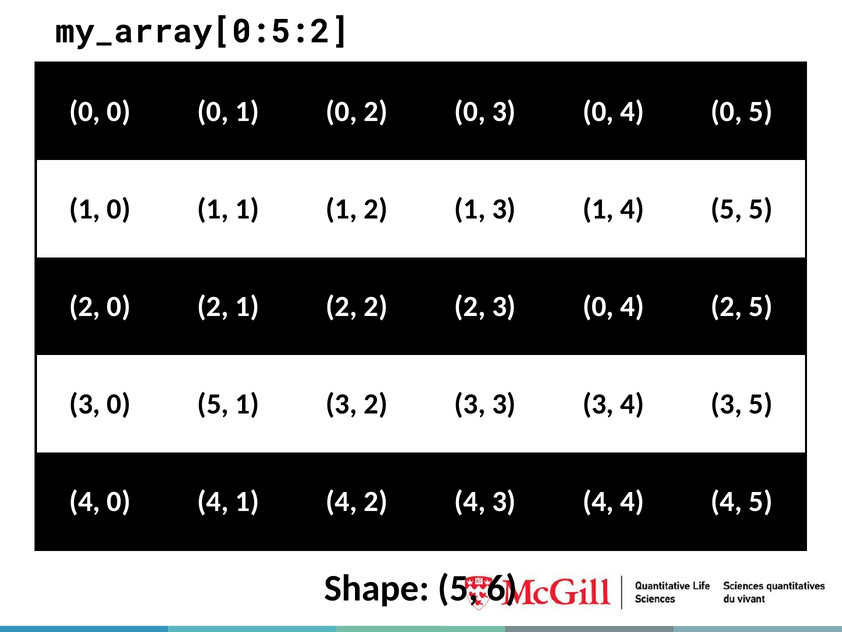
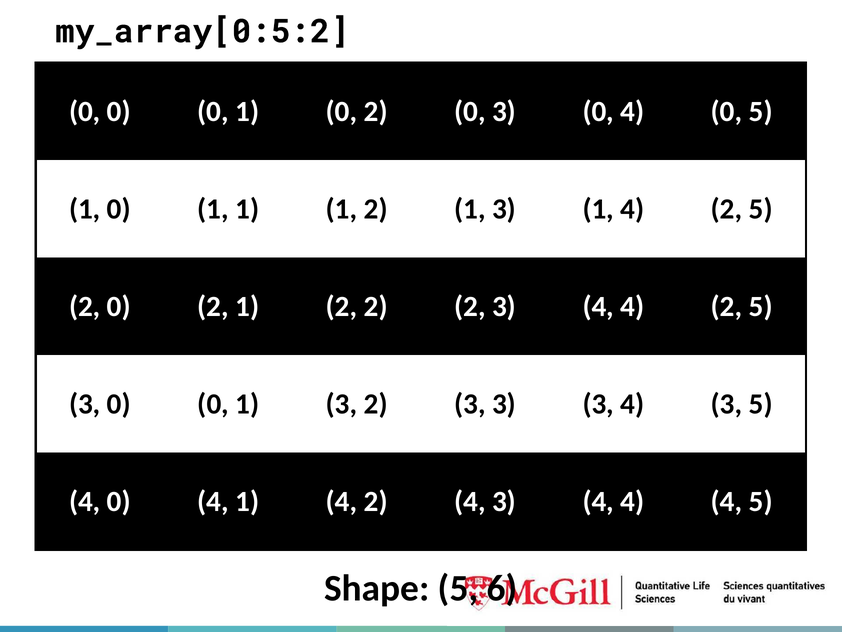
3 1 4 5: 5 -> 2 (727, 209)
2 3 0: 0 -> 4 (598, 306)
3 0 5: 5 -> 0 (213, 404)
